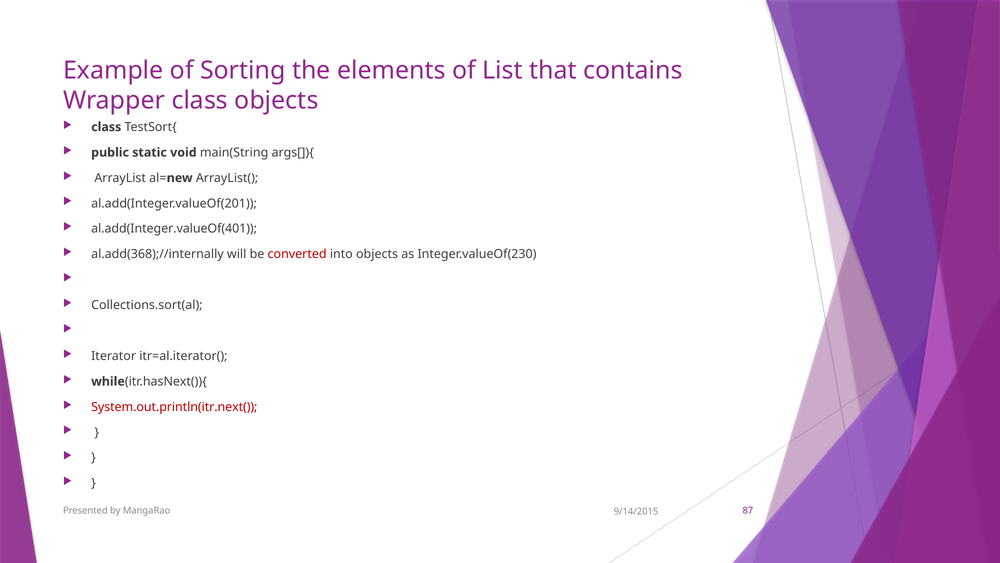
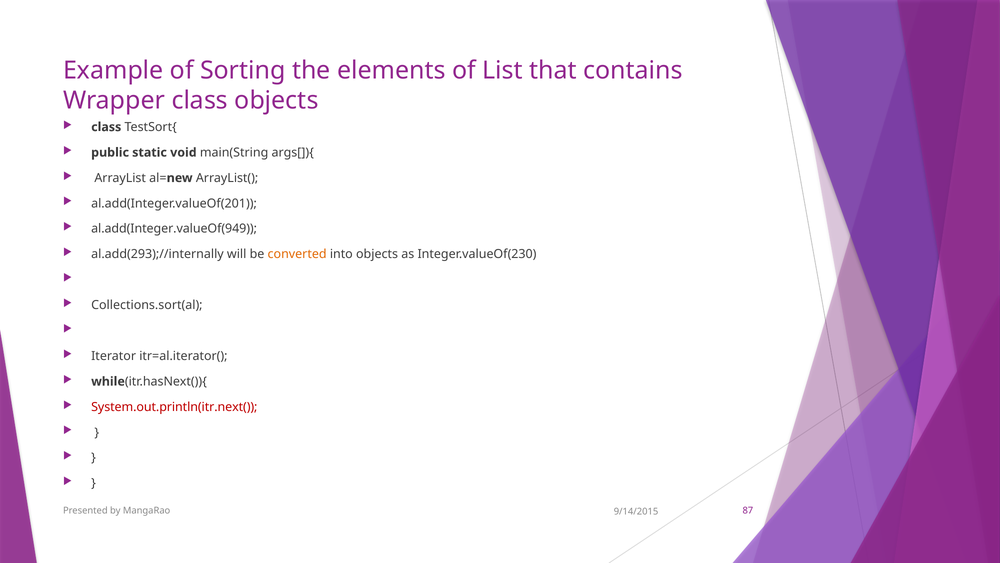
al.add(Integer.valueOf(401: al.add(Integer.valueOf(401 -> al.add(Integer.valueOf(949 (174, 229)
al.add(368);//internally: al.add(368);//internally -> al.add(293);//internally (157, 254)
converted colour: red -> orange (297, 254)
